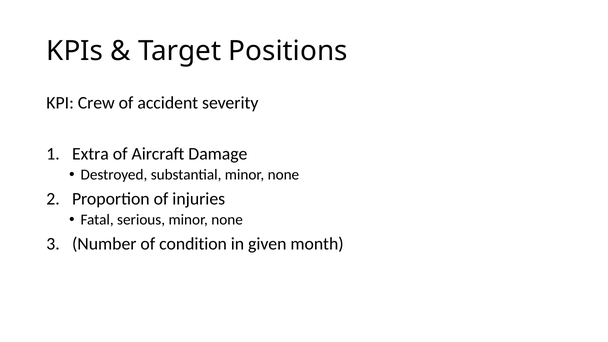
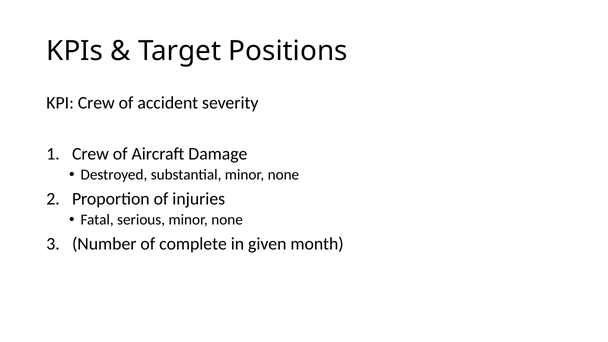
Extra: Extra -> Crew (90, 154)
condition: condition -> complete (193, 244)
